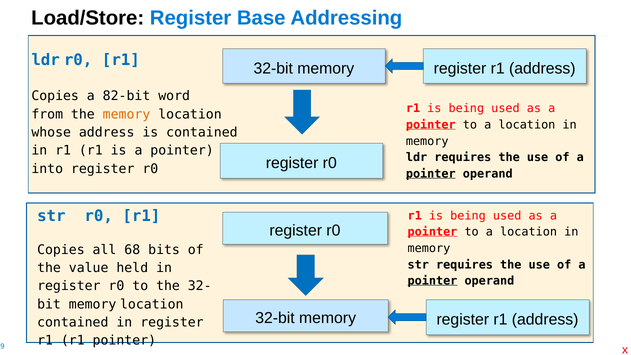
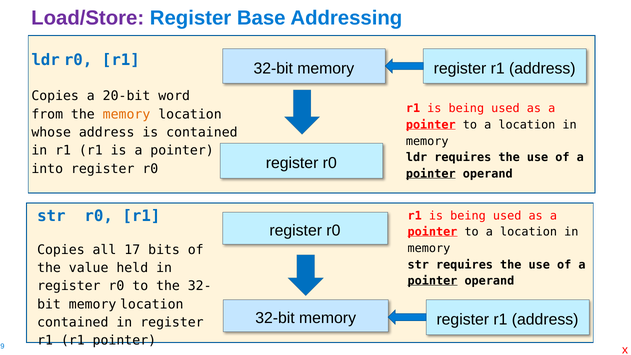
Load/Store colour: black -> purple (88, 18)
82-bit: 82-bit -> 20-bit (127, 96)
68: 68 -> 17 (132, 250)
